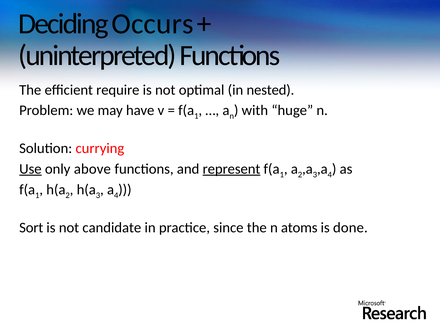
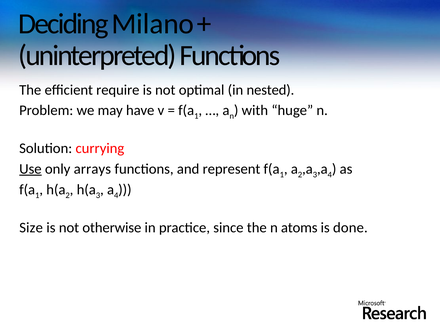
Occurs: Occurs -> Milano (153, 24)
above: above -> arrays (92, 169)
represent underline: present -> none (231, 169)
Sort: Sort -> Size (31, 228)
candidate: candidate -> otherwise (112, 228)
